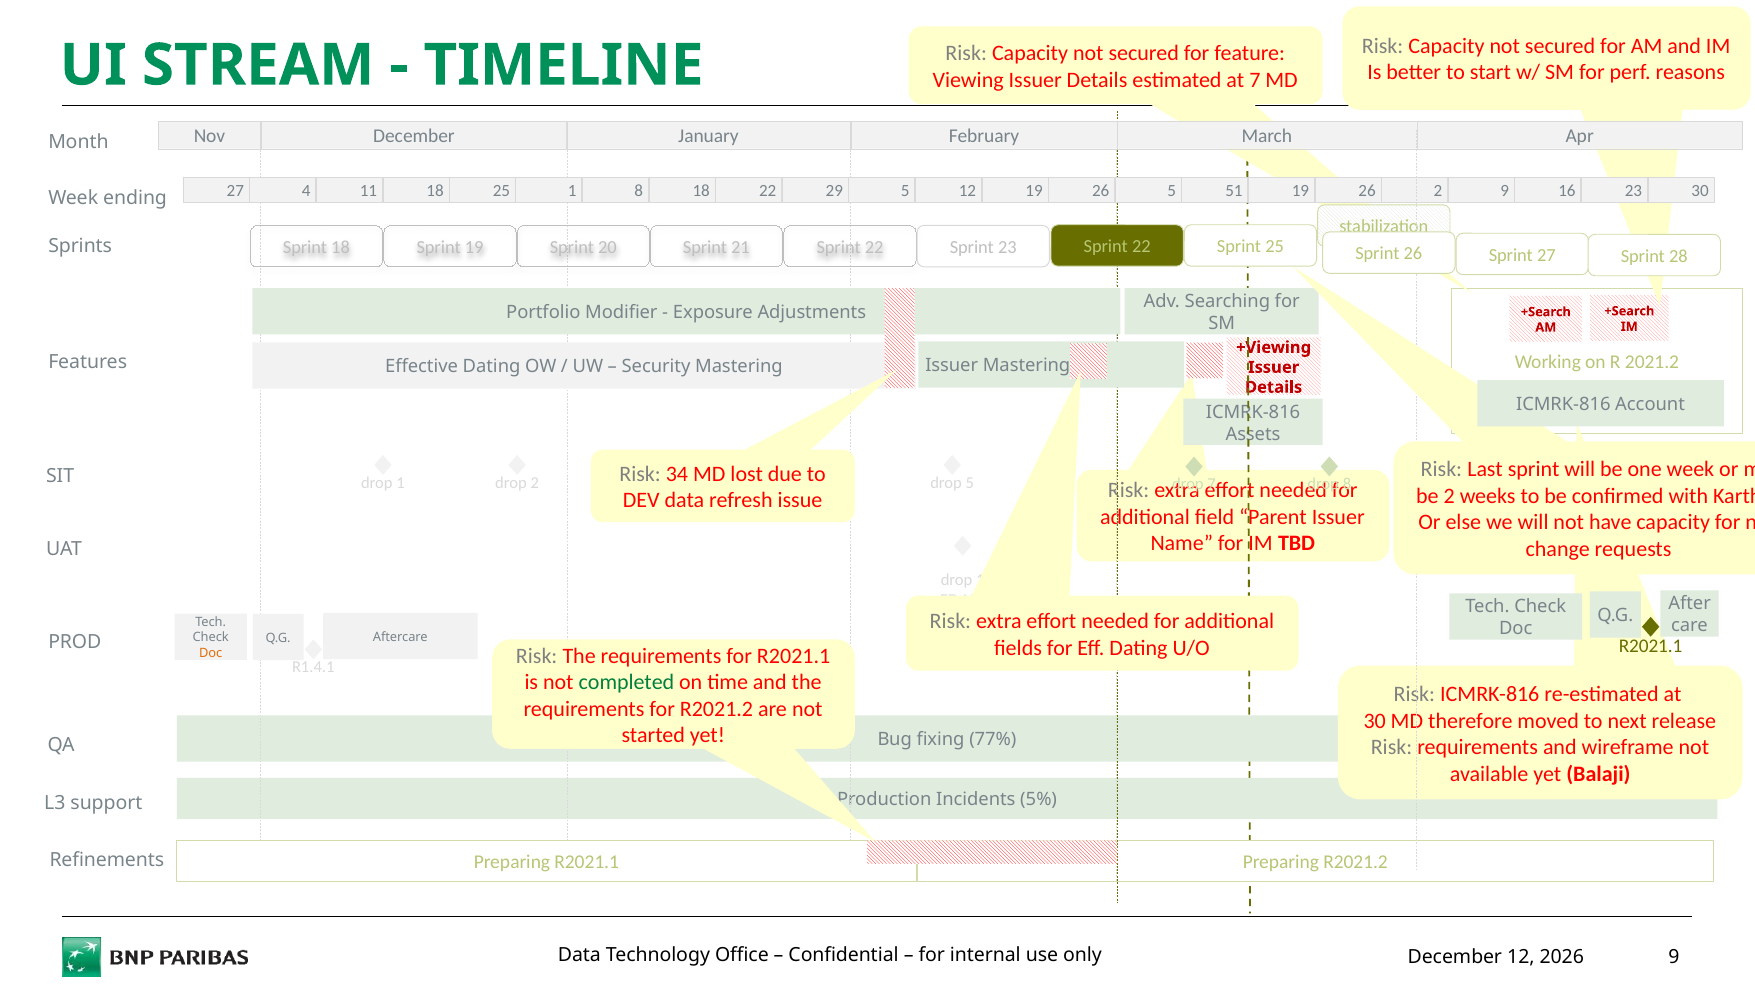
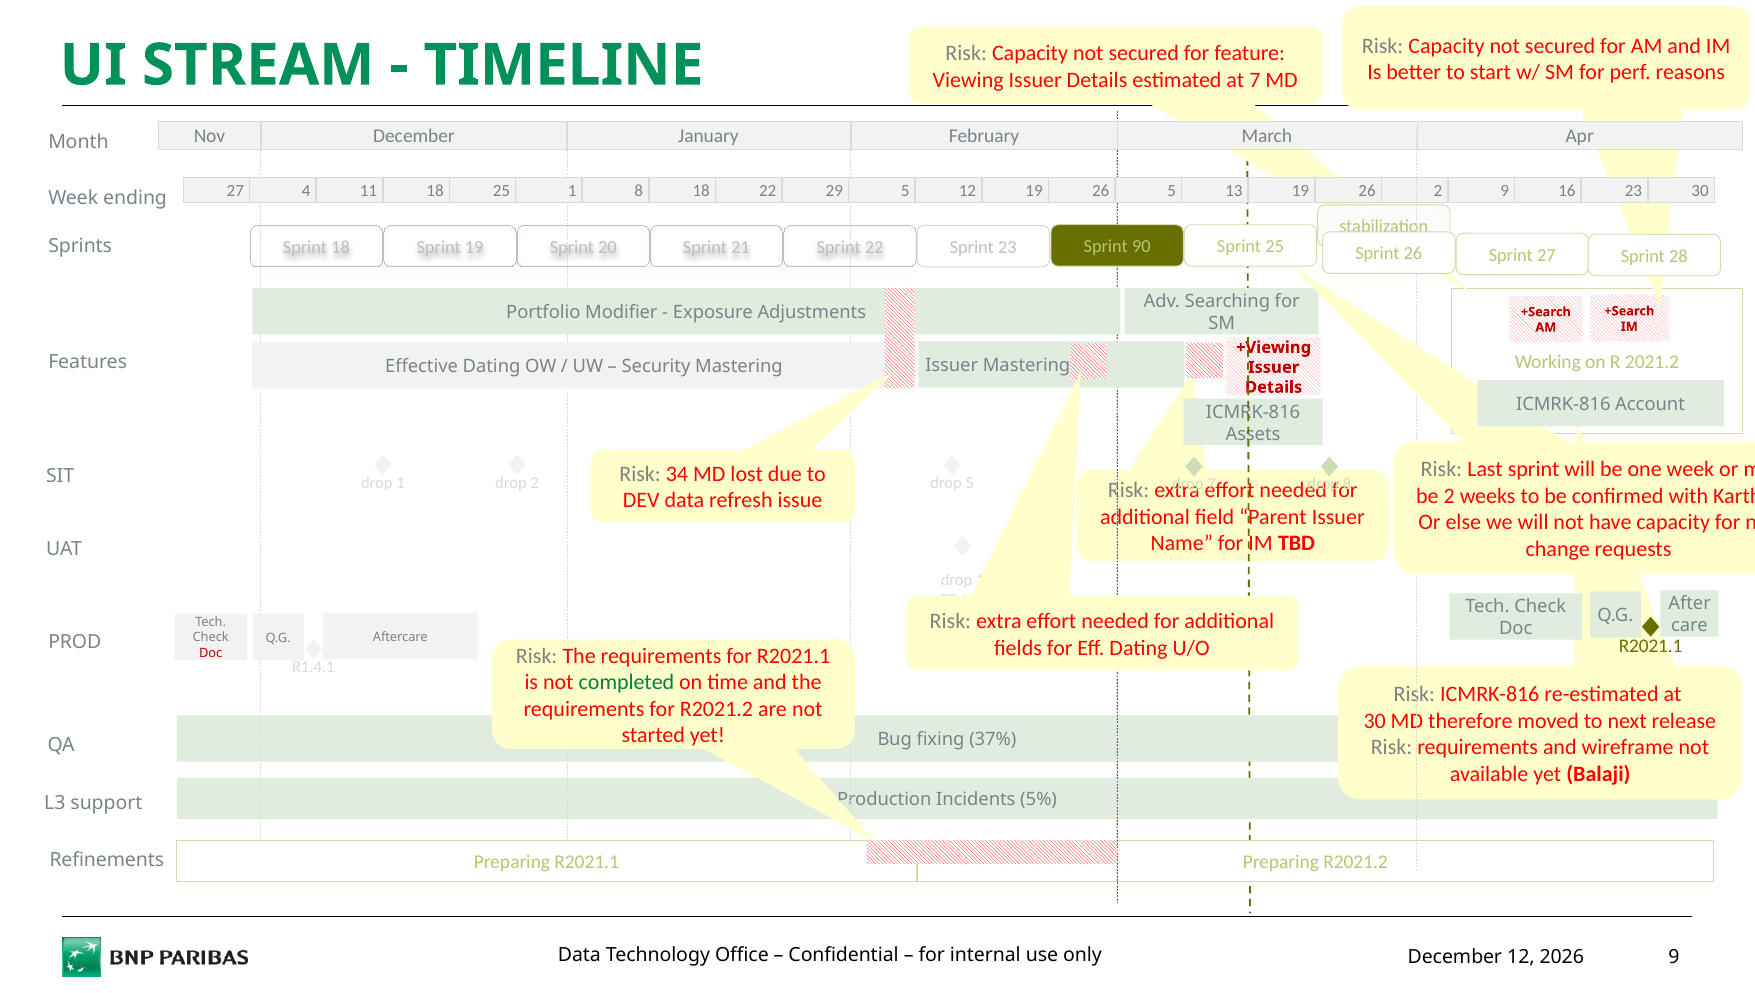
51: 51 -> 13 (1234, 191)
22: 22 -> 90 (1141, 247)
Doc colour: orange -> red (211, 653)
77%: 77% -> 37% (993, 740)
